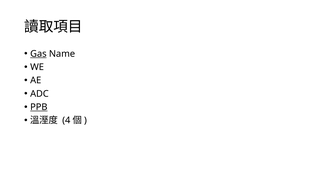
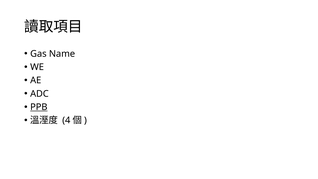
Gas underline: present -> none (38, 54)
